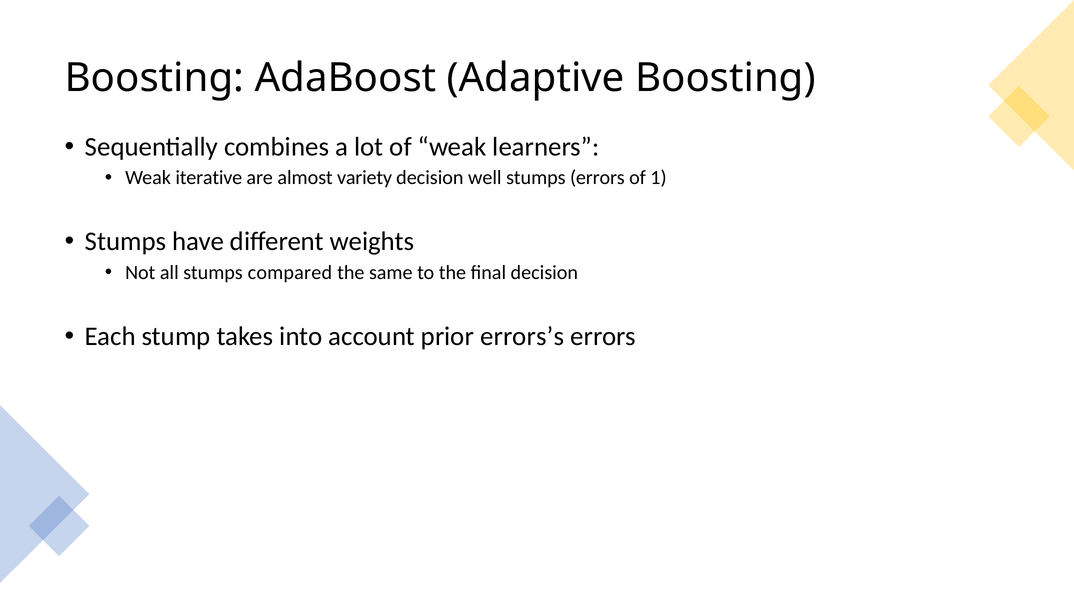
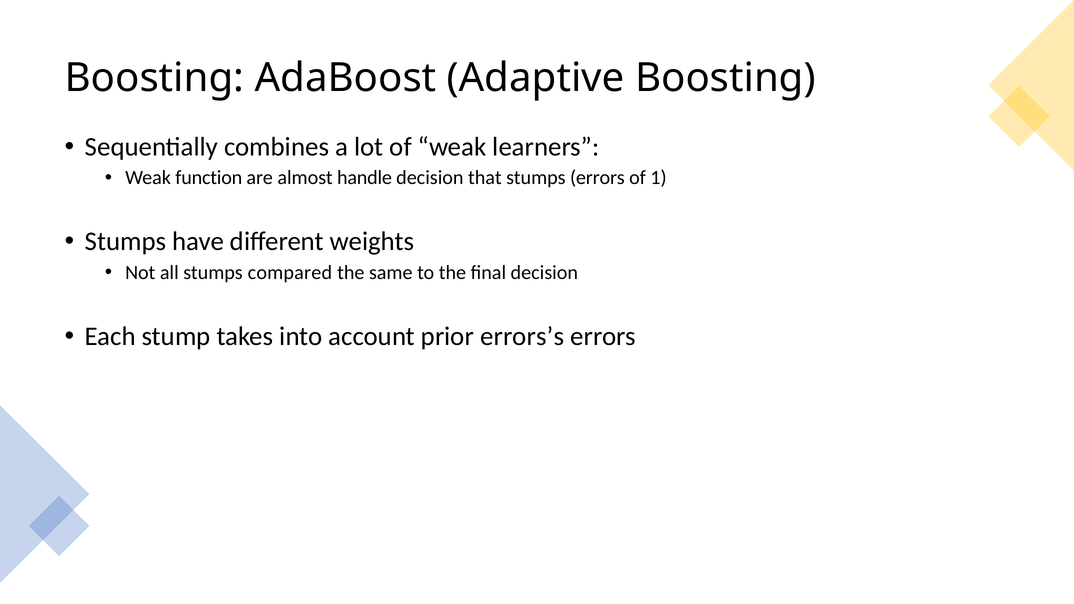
iterative: iterative -> function (209, 178)
variety: variety -> handle (365, 178)
well: well -> that (485, 178)
